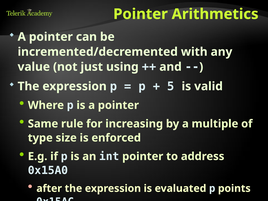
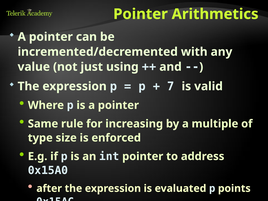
5: 5 -> 7 (171, 86)
